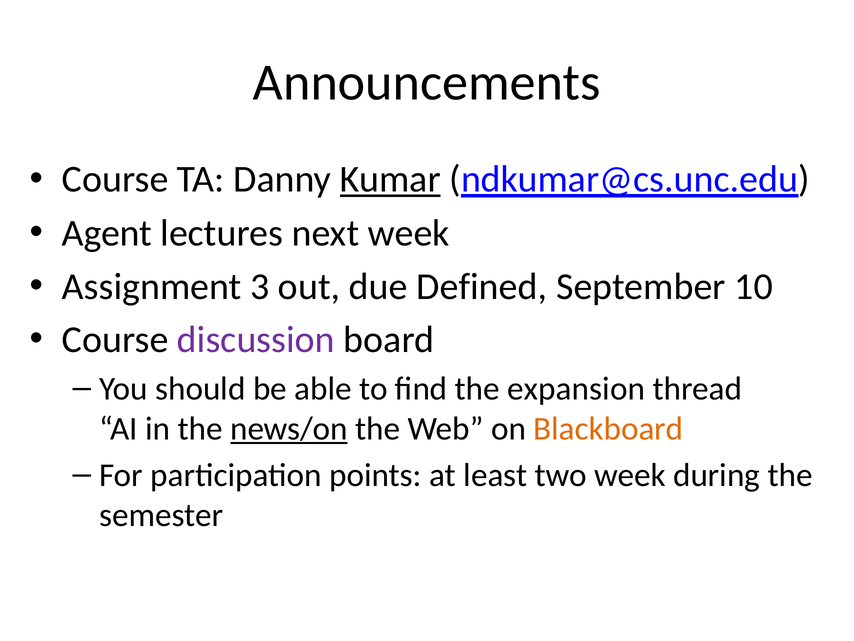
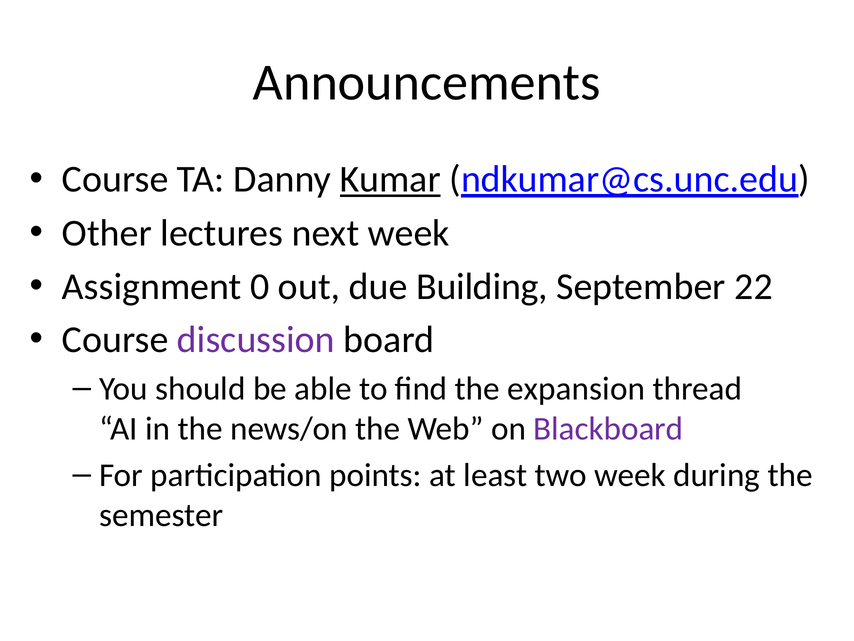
Agent: Agent -> Other (107, 233)
3: 3 -> 0 (260, 286)
Defined: Defined -> Building (482, 286)
10: 10 -> 22 (754, 286)
news/on underline: present -> none (289, 428)
Blackboard colour: orange -> purple (608, 428)
